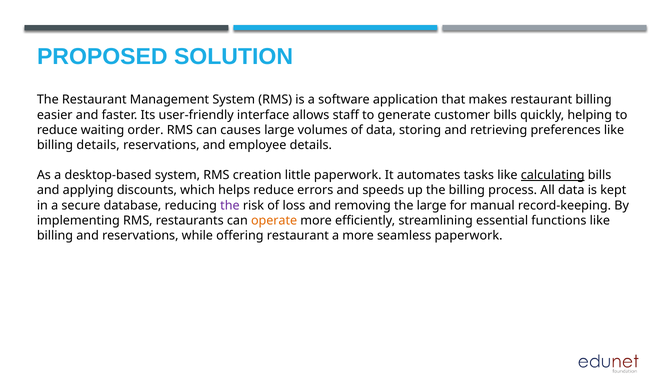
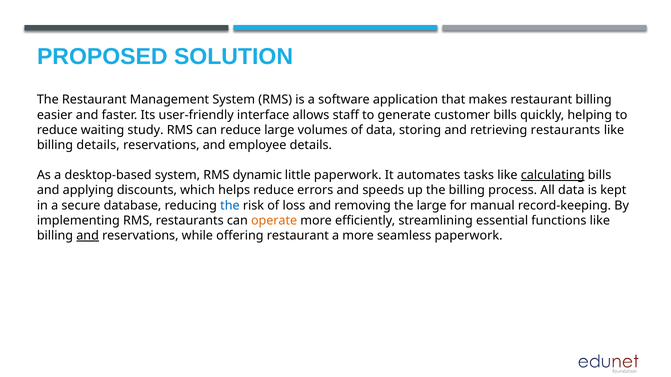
order: order -> study (146, 130)
can causes: causes -> reduce (241, 130)
retrieving preferences: preferences -> restaurants (565, 130)
creation: creation -> dynamic (257, 175)
the colour: purple -> blue (230, 206)
and underline: none -> present (88, 236)
